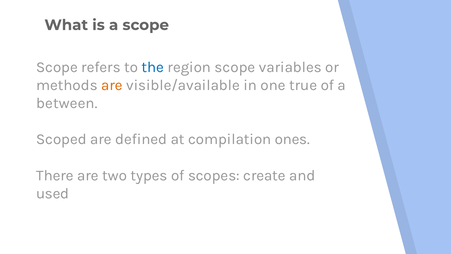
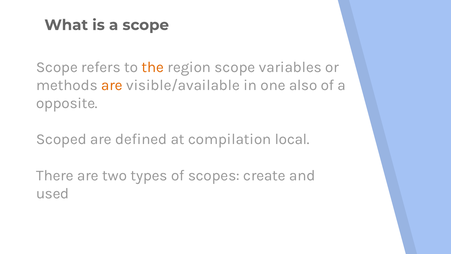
the colour: blue -> orange (153, 67)
true: true -> also (303, 85)
between: between -> opposite (67, 103)
ones: ones -> local (292, 139)
